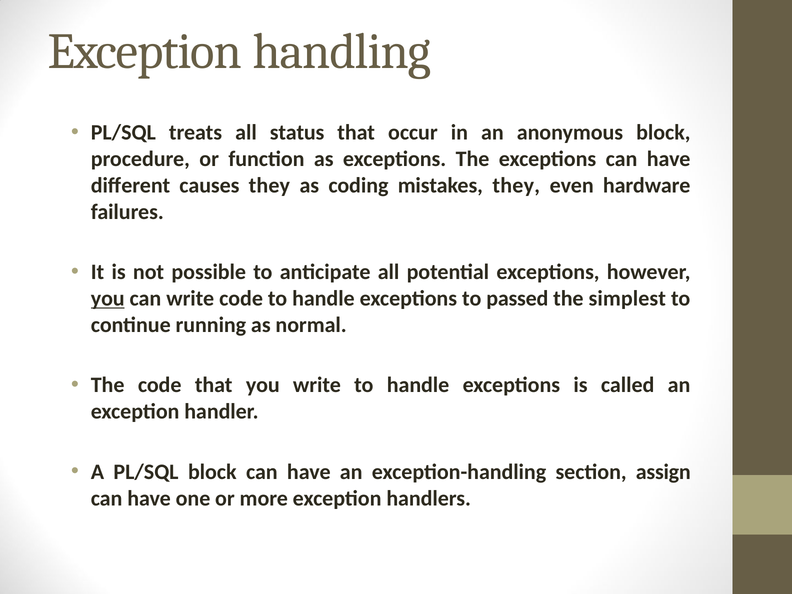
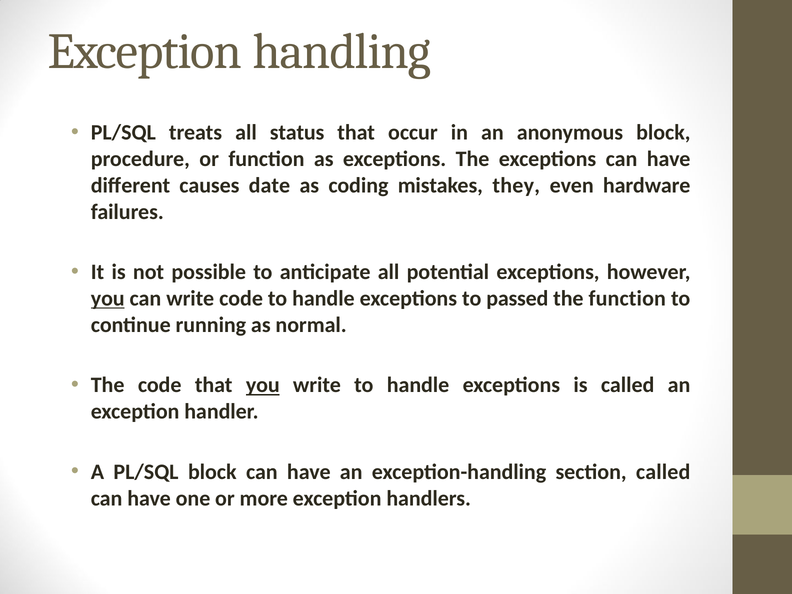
causes they: they -> date (269, 185)
the simplest: simplest -> function (627, 298)
you underline: none -> present (263, 385)
section assign: assign -> called (663, 472)
